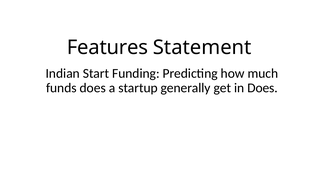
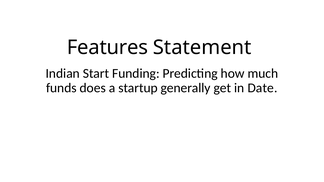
in Does: Does -> Date (262, 88)
